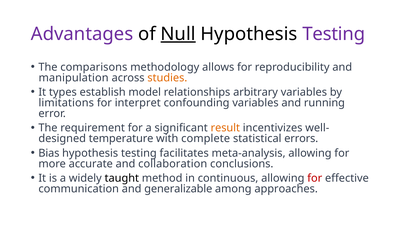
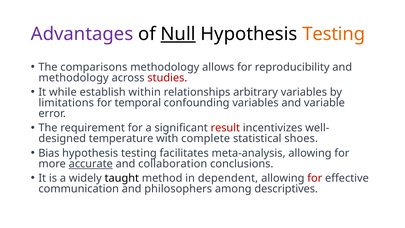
Testing colour: purple -> orange (334, 34)
manipulation: manipulation -> methodology (74, 78)
studies colour: orange -> red (167, 78)
types: types -> while (63, 92)
model: model -> within (145, 92)
interpret: interpret -> temporal (138, 103)
running: running -> variable (324, 103)
result colour: orange -> red (225, 128)
errors: errors -> shoes (301, 139)
accurate underline: none -> present (91, 164)
continuous: continuous -> dependent (228, 178)
generalizable: generalizable -> philosophers (178, 189)
approaches: approaches -> descriptives (286, 189)
